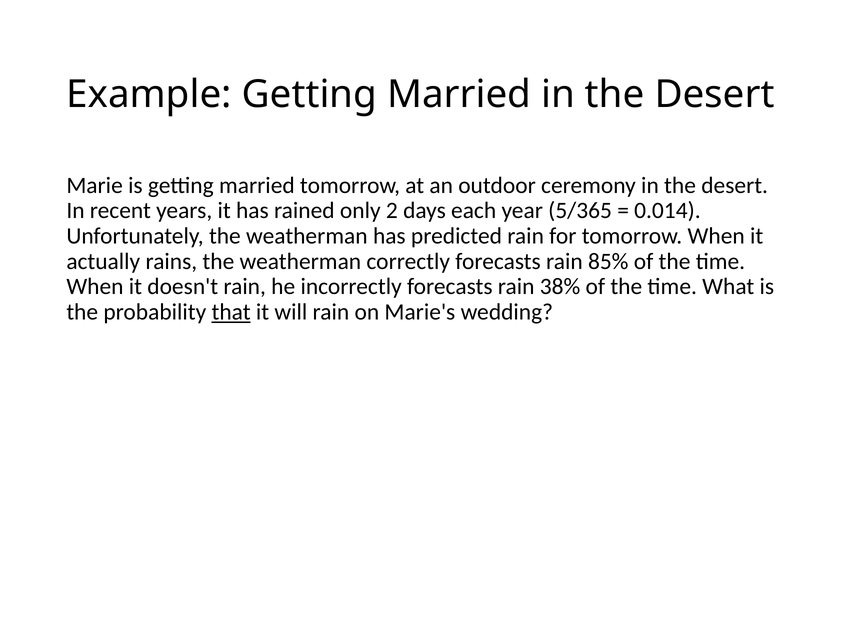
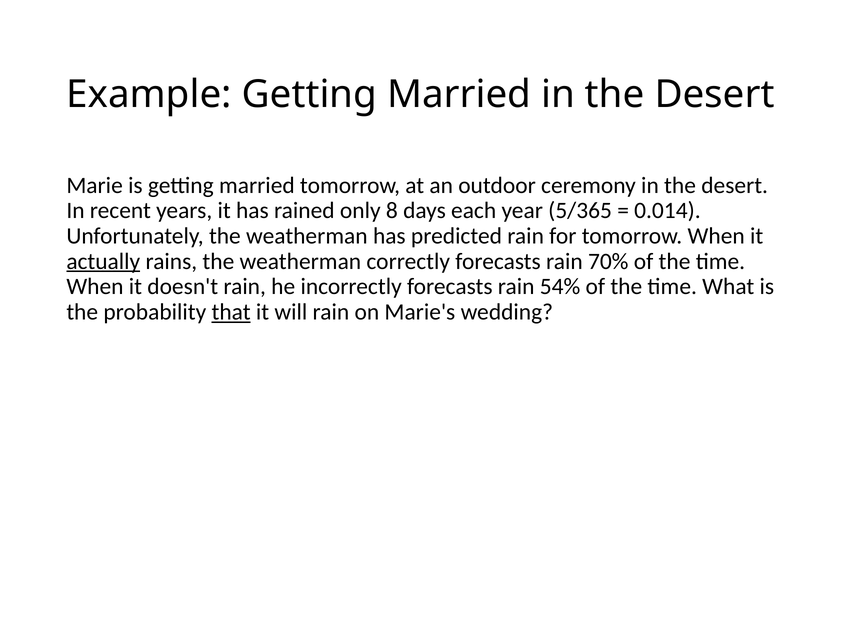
2: 2 -> 8 (392, 210)
actually underline: none -> present (103, 261)
85%: 85% -> 70% (608, 261)
38%: 38% -> 54% (560, 286)
